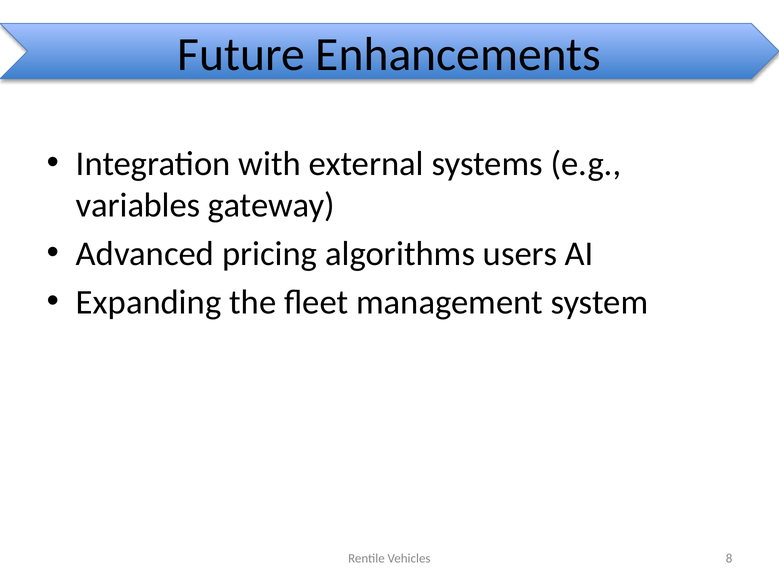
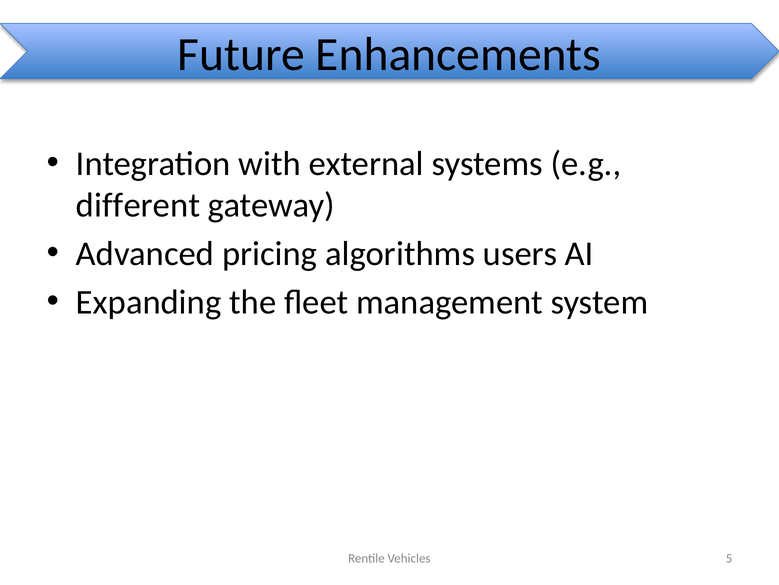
variables: variables -> different (138, 205)
8: 8 -> 5 (729, 558)
